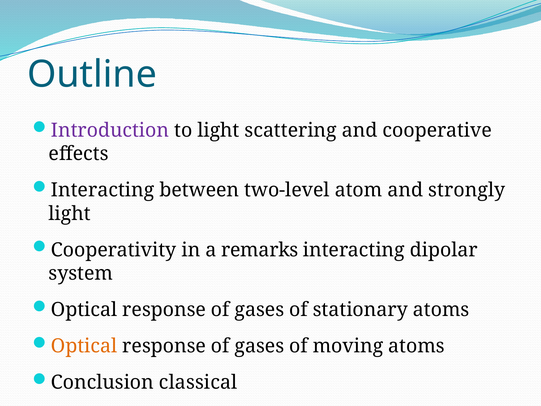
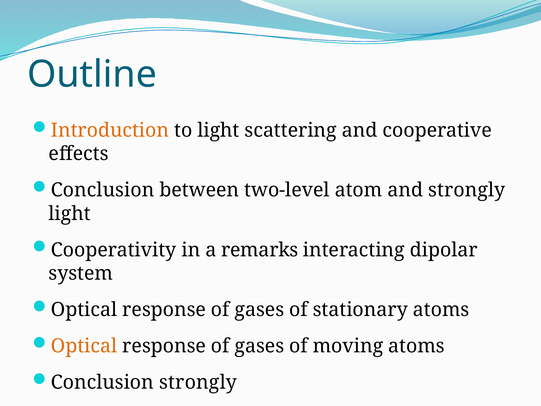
Introduction colour: purple -> orange (110, 130)
Interacting: Interacting -> Conclusion (103, 190)
Conclusion classical: classical -> strongly (198, 382)
